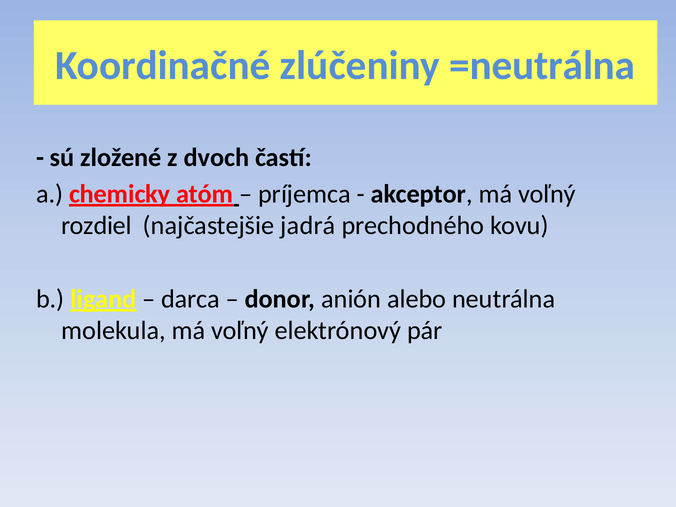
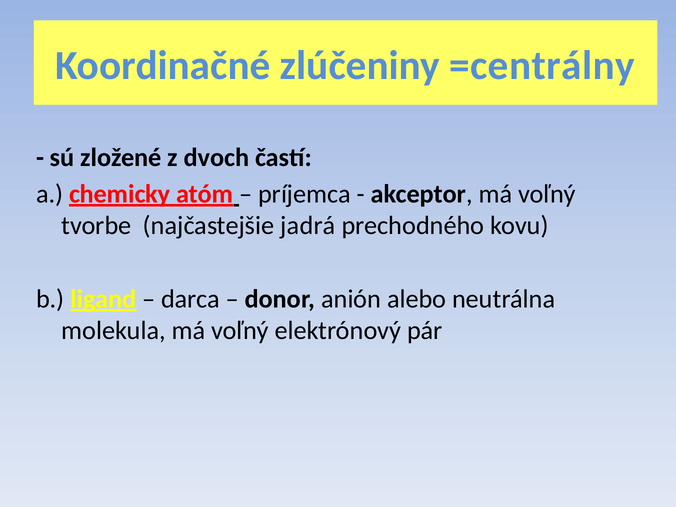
=neutrálna: =neutrálna -> =centrálny (542, 65)
rozdiel: rozdiel -> tvorbe (96, 226)
